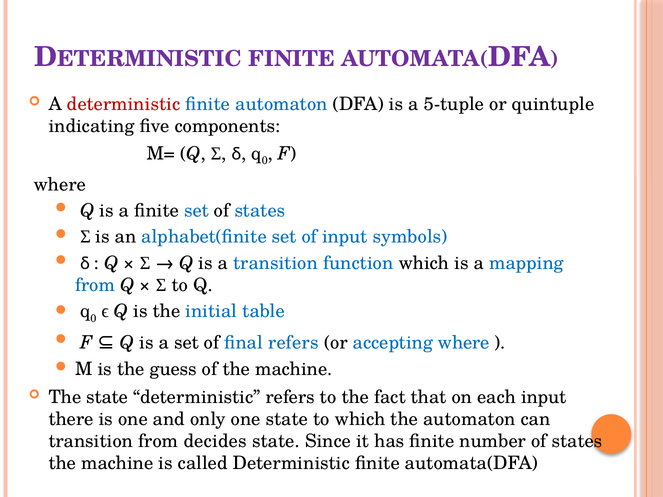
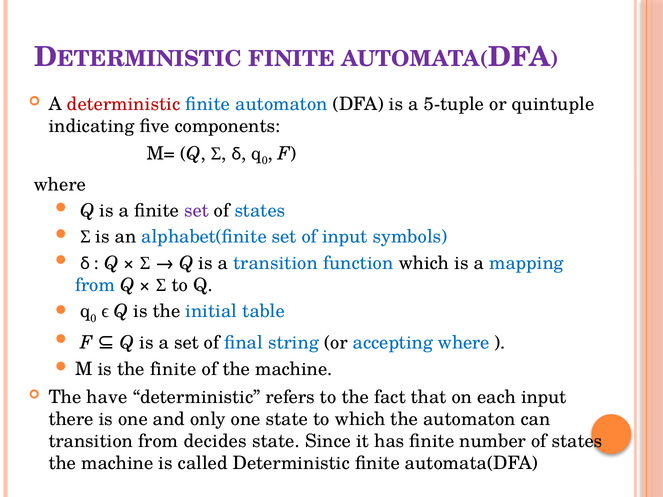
set colour: blue -> purple (197, 211)
final refers: refers -> string (293, 343)
the guess: guess -> finite (173, 370)
The state: state -> have (107, 397)
